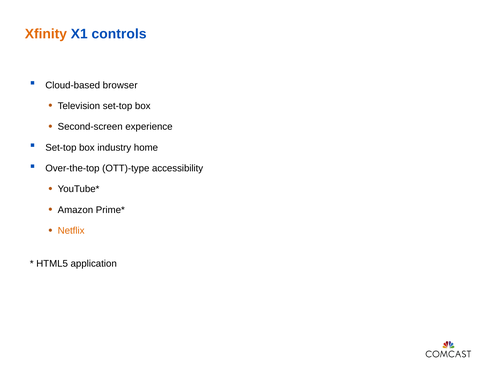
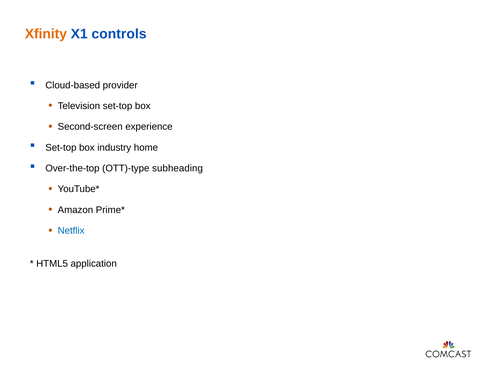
browser: browser -> provider (120, 85)
accessibility: accessibility -> subheading (178, 168)
Netflix colour: orange -> blue (71, 231)
